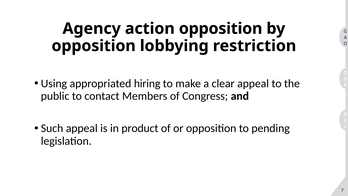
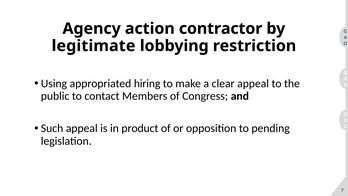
action opposition: opposition -> contractor (221, 29)
opposition: opposition -> legitimate (94, 46)
